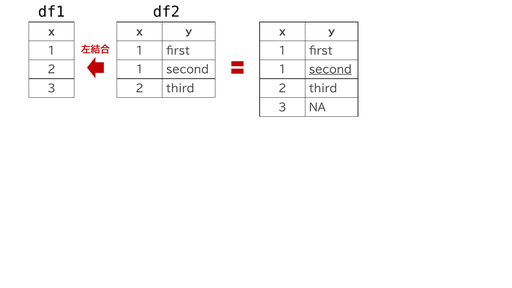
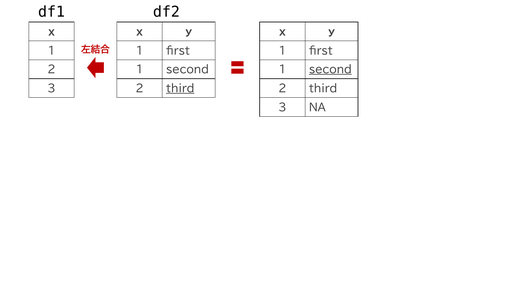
third underline: none -> present (180, 89)
